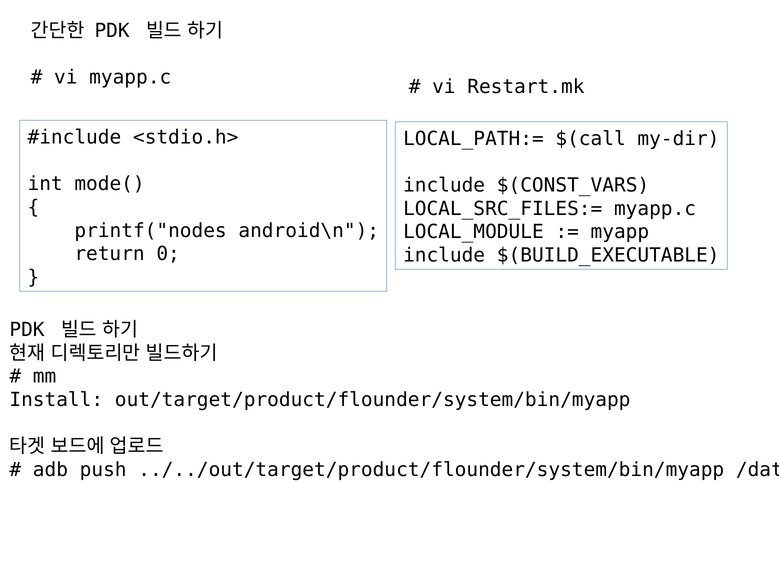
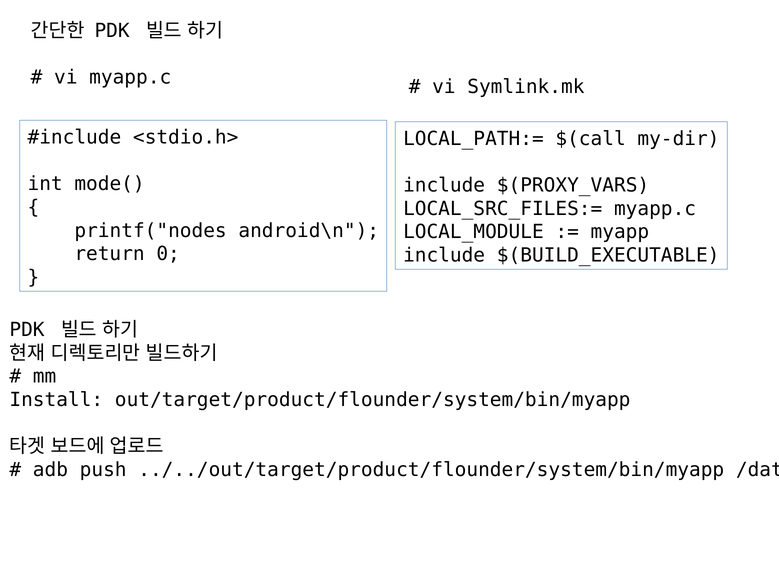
Restart.mk: Restart.mk -> Symlink.mk (526, 87)
$(CONST_VARS: $(CONST_VARS -> $(PROXY_VARS (573, 185)
